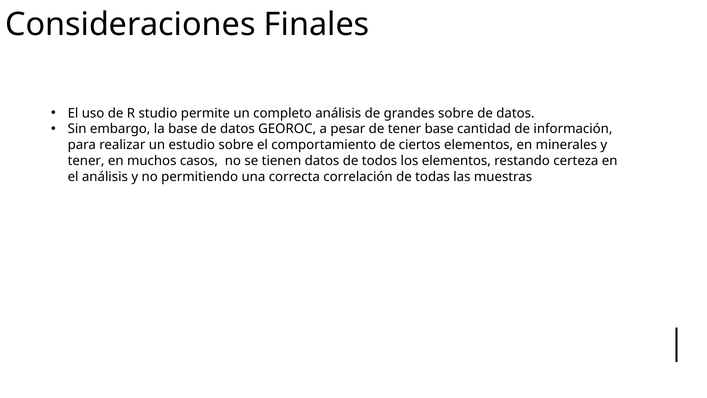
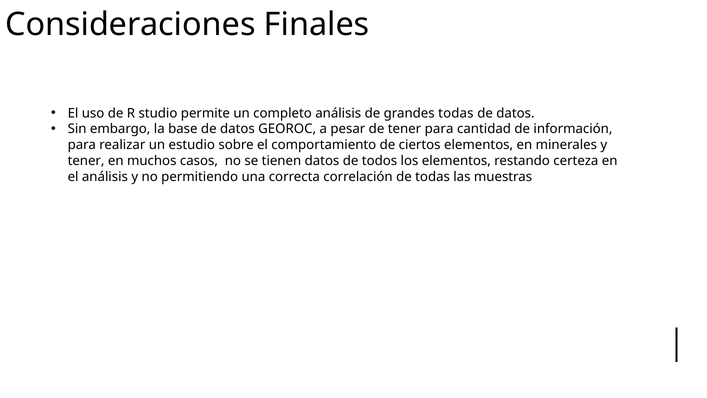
grandes sobre: sobre -> todas (456, 113)
tener base: base -> para (439, 129)
